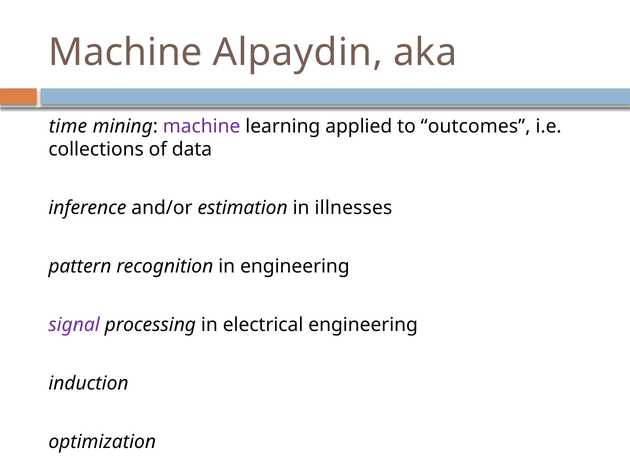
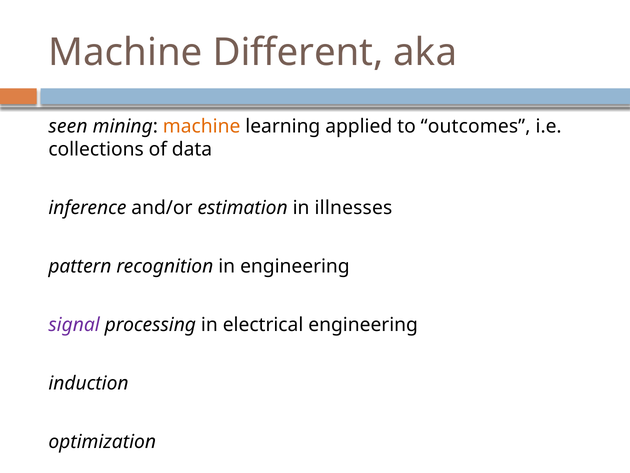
Alpaydin: Alpaydin -> Different (298, 53)
time: time -> seen (68, 126)
machine colour: purple -> orange (202, 126)
